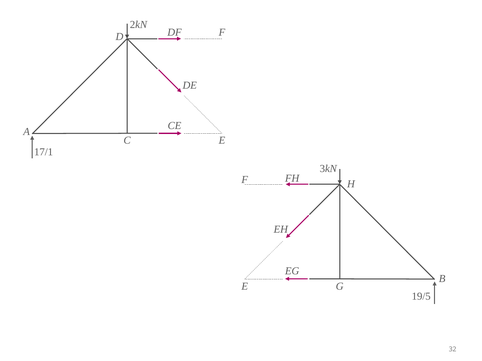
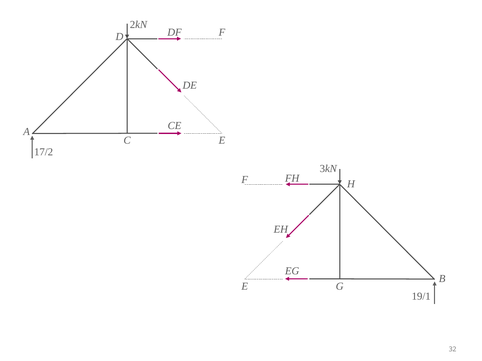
17/1: 17/1 -> 17/2 (44, 152)
19/5: 19/5 -> 19/1 (421, 297)
